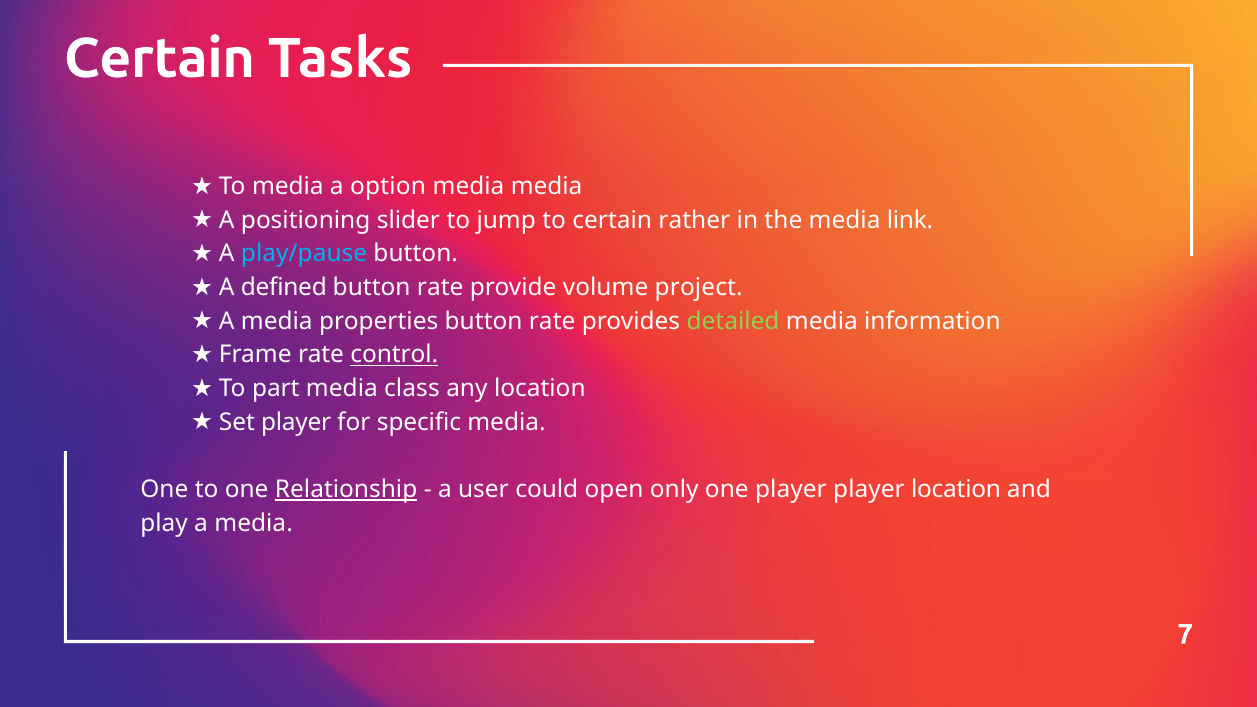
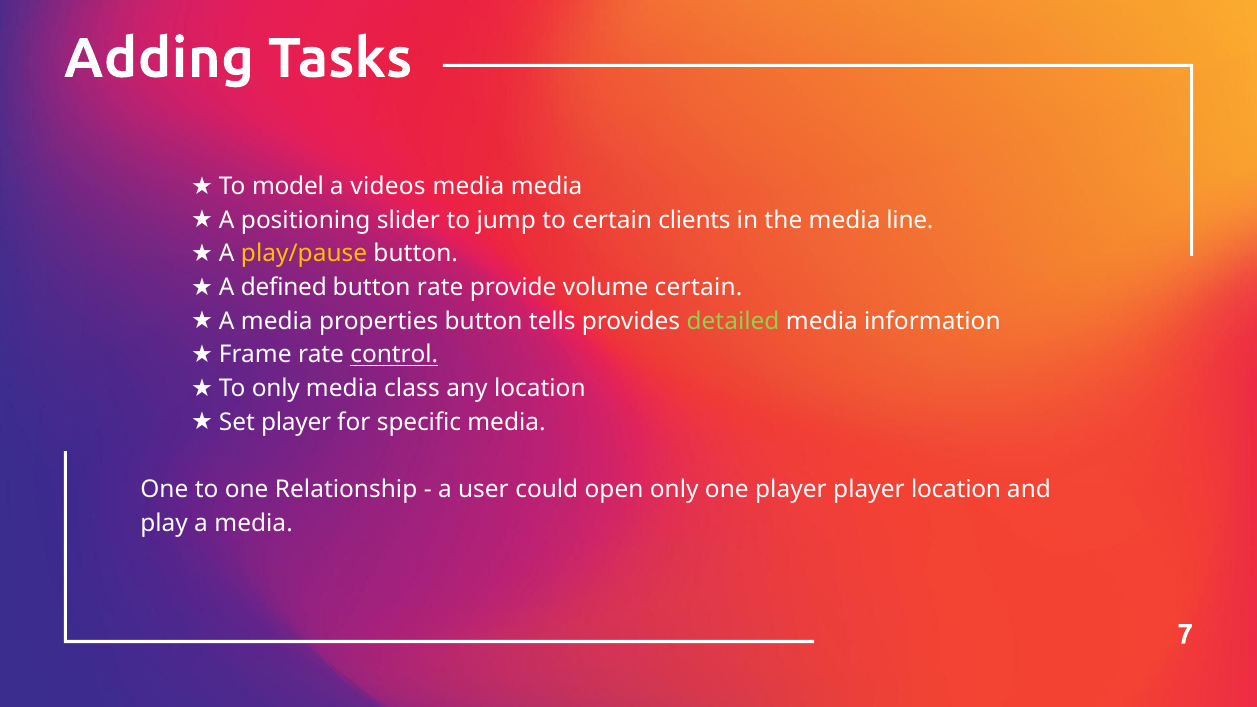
Certain: Certain -> Adding (159, 58)
To media: media -> model (288, 186)
option: option -> videos (388, 186)
rather: rather -> clients (695, 220)
link: link -> line (910, 220)
play/pause colour: light blue -> yellow (304, 254)
volume project: project -> certain (699, 287)
properties button rate: rate -> tells (552, 321)
To part: part -> only (276, 389)
Relationship underline: present -> none (346, 490)
